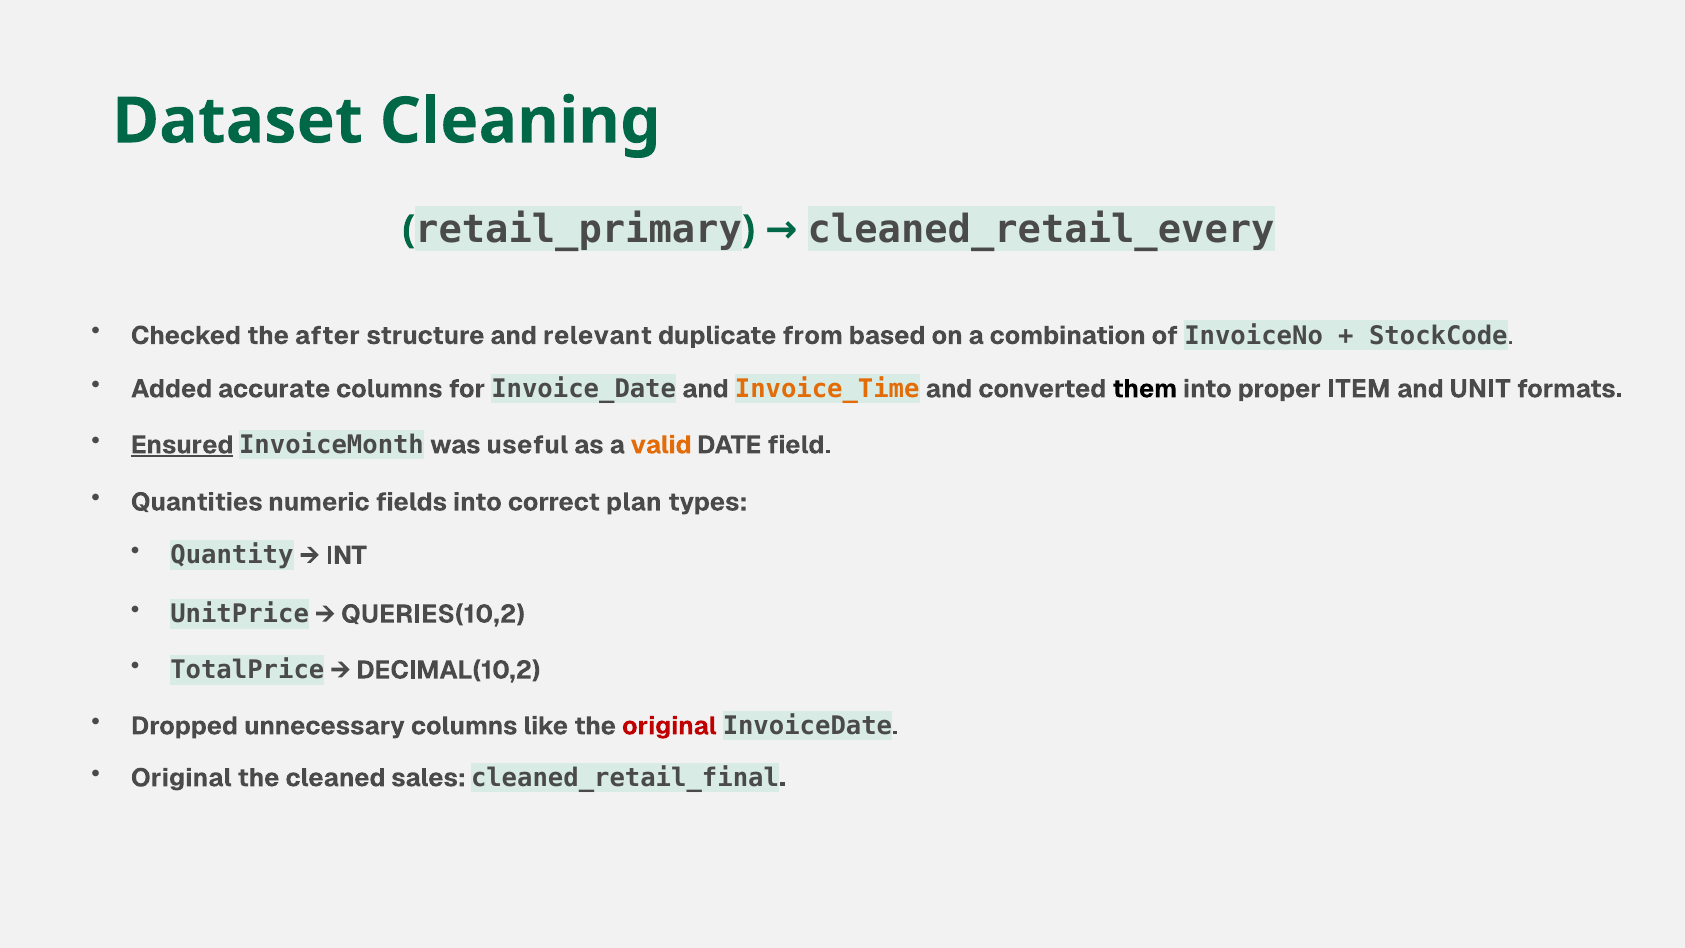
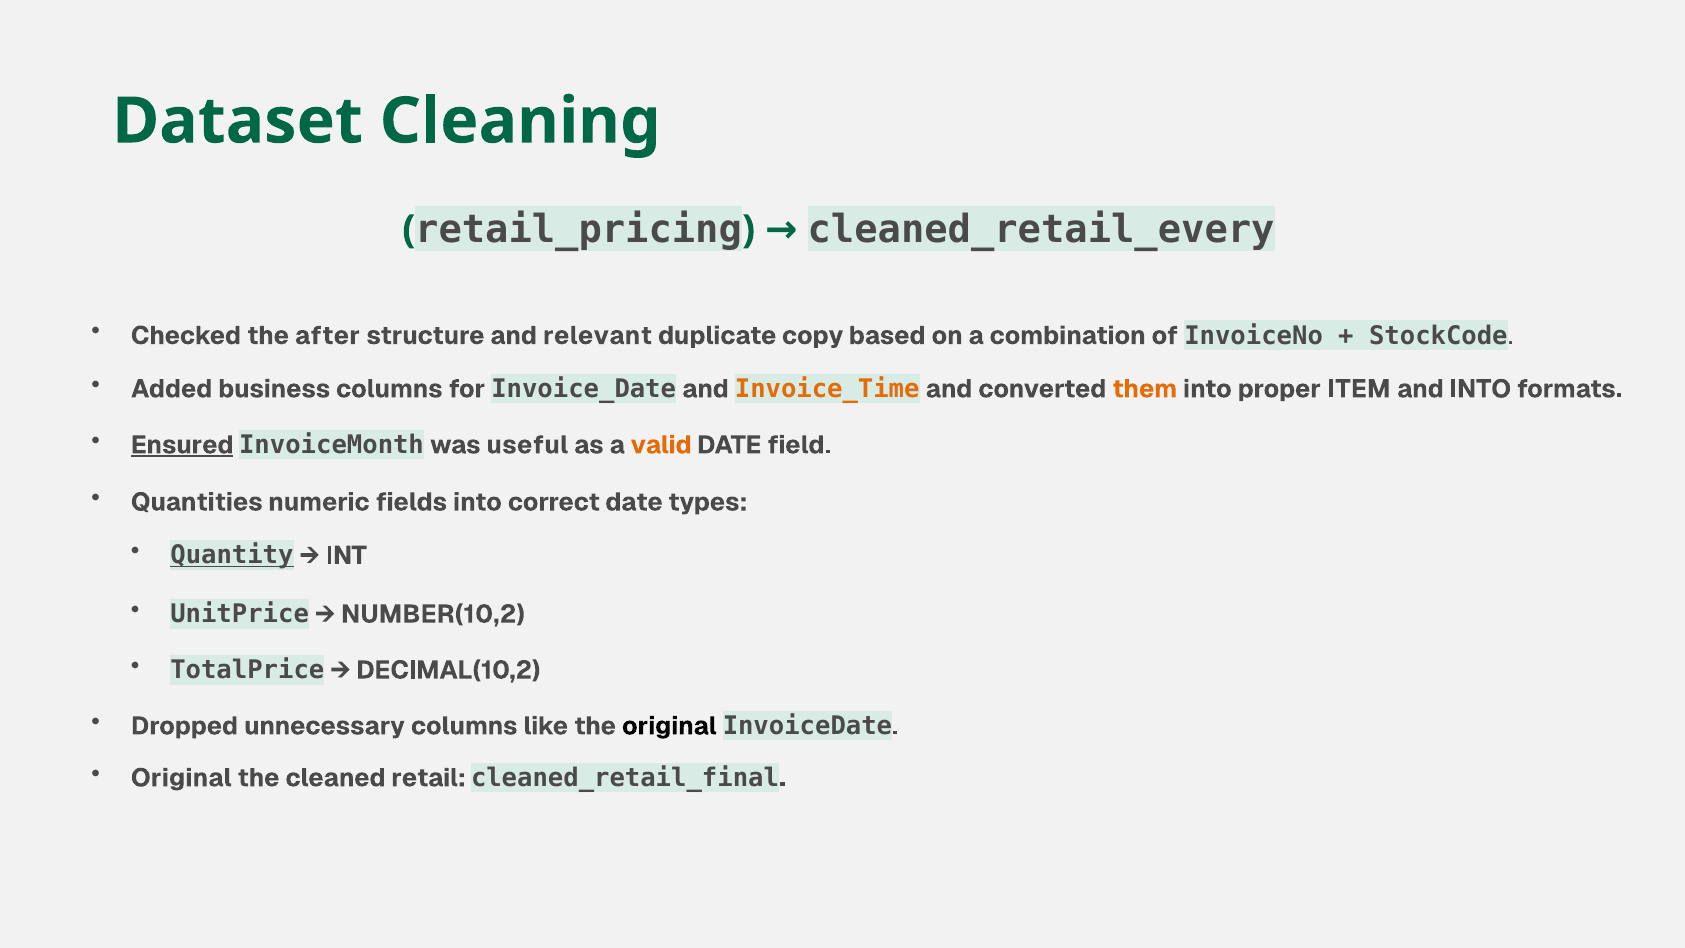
retail_primary: retail_primary -> retail_pricing (579, 229)
from: from -> copy (813, 336)
accurate: accurate -> business (274, 389)
them colour: black -> orange (1145, 389)
and UNIT: UNIT -> INTO (1480, 389)
correct plan: plan -> date (634, 502)
Quantity underline: none -> present (232, 555)
QUERIES(10,2: QUERIES(10,2 -> NUMBER(10,2 (433, 614)
original colour: red -> black (669, 726)
sales: sales -> retail (428, 778)
